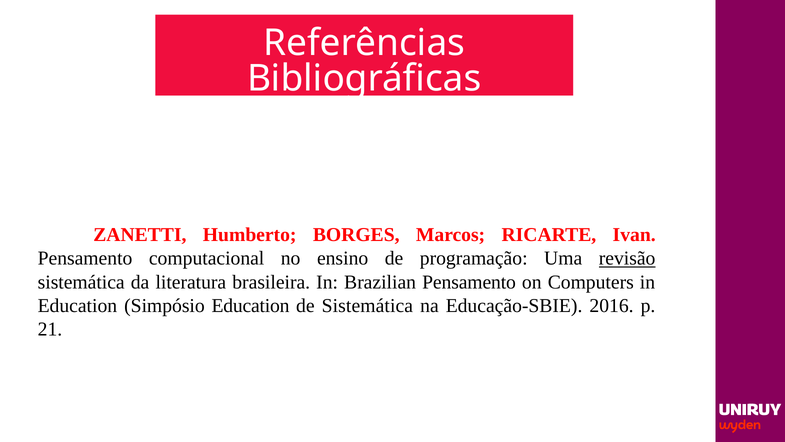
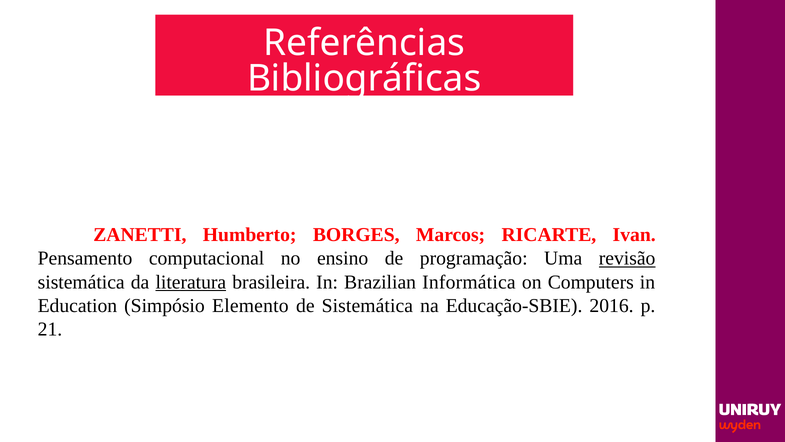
literatura underline: none -> present (191, 282)
Brazilian Pensamento: Pensamento -> Informática (469, 282)
Simpósio Education: Education -> Elemento (250, 305)
